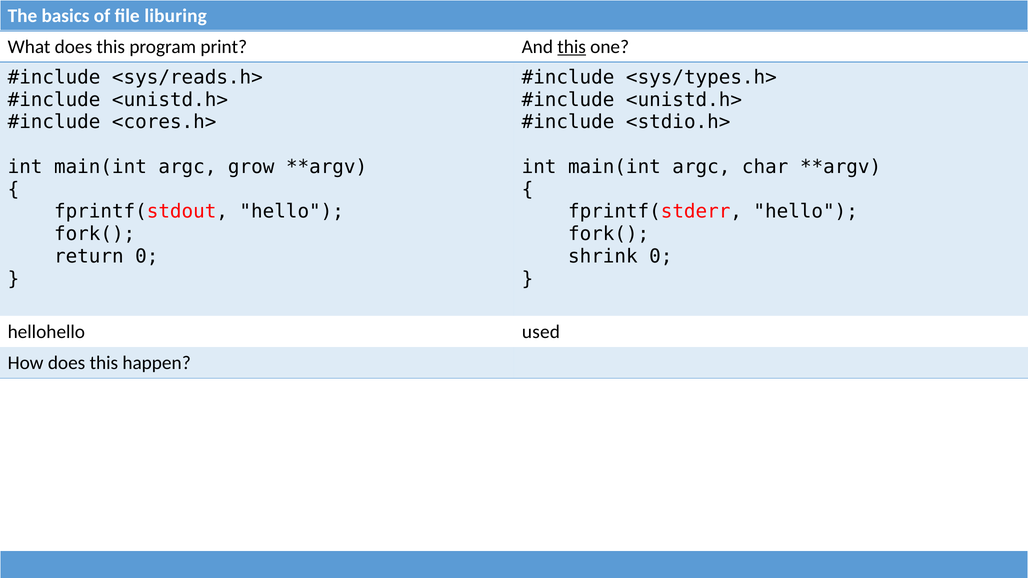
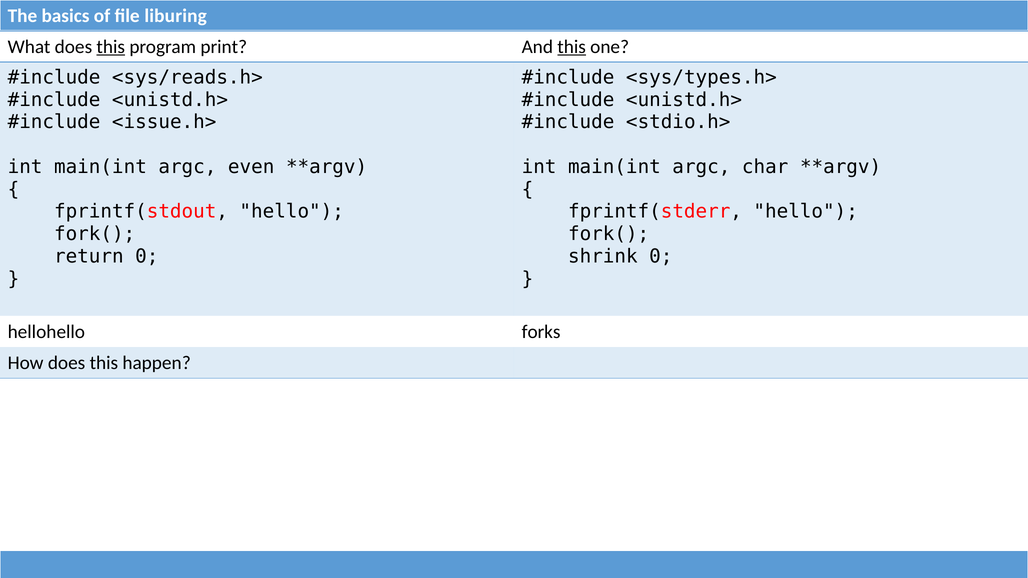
this underline: none -> present (111, 47)
<cores.h>: <cores.h> -> <issue.h> (164, 122)
grow: grow -> even (251, 167)
used: used -> forks (541, 332)
